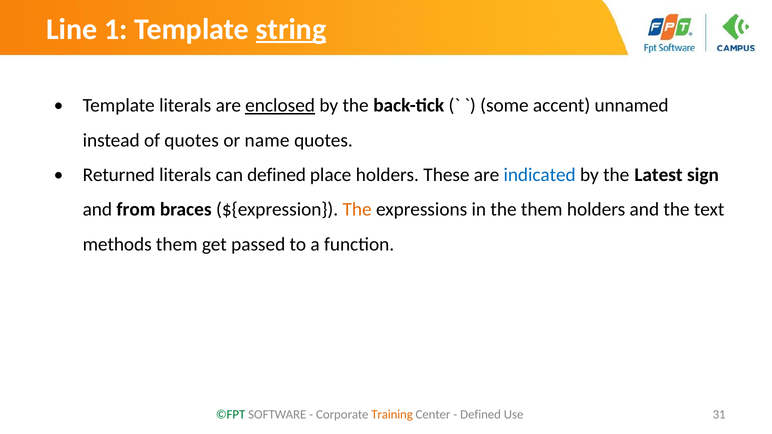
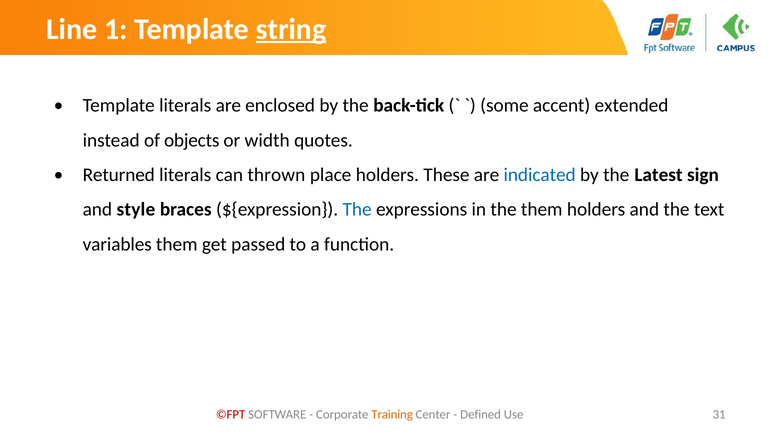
enclosed underline: present -> none (280, 106)
unnamed: unnamed -> extended (632, 106)
of quotes: quotes -> objects (192, 140)
name: name -> width (267, 140)
can defined: defined -> thrown (276, 175)
from: from -> style (136, 210)
The colour: orange -> blue (357, 210)
methods: methods -> variables (117, 244)
©FPT colour: green -> red (231, 415)
